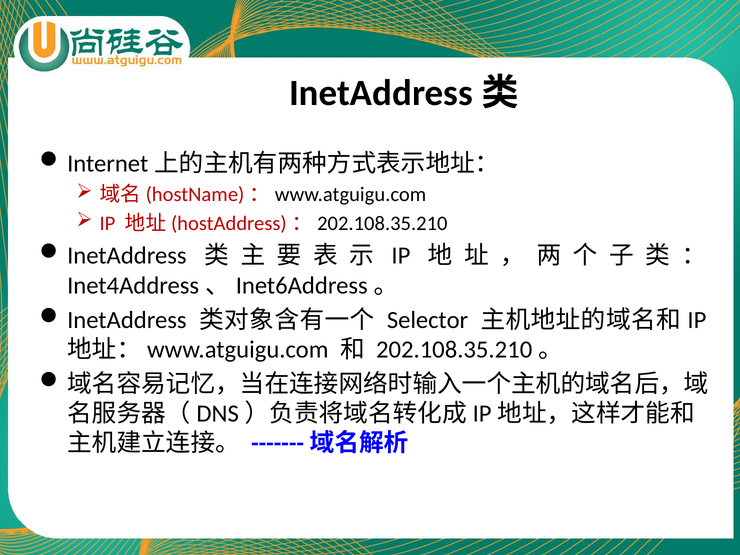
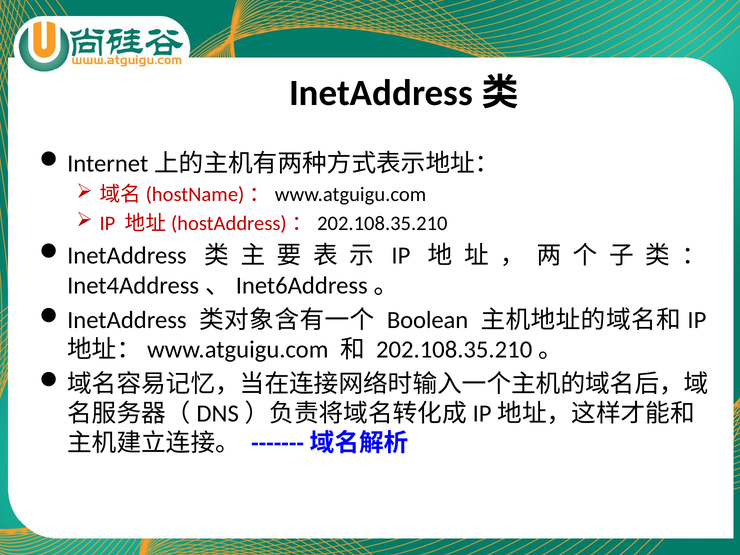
Selector: Selector -> Boolean (428, 320)
